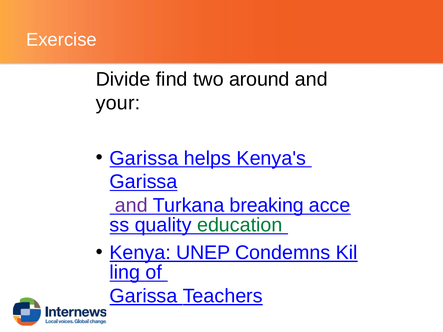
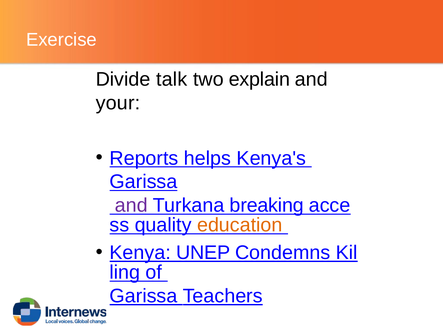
find: find -> talk (172, 79)
around: around -> explain (259, 79)
Garissa: Garissa -> Reports (144, 158)
education colour: green -> orange (240, 225)
